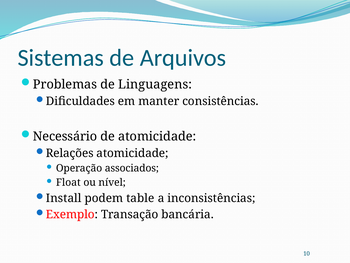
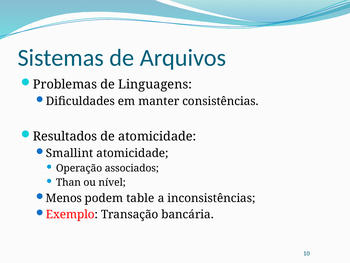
Necessário: Necessário -> Resultados (65, 136)
Relações: Relações -> Smallint (70, 153)
Float: Float -> Than (68, 182)
Install: Install -> Menos (64, 198)
